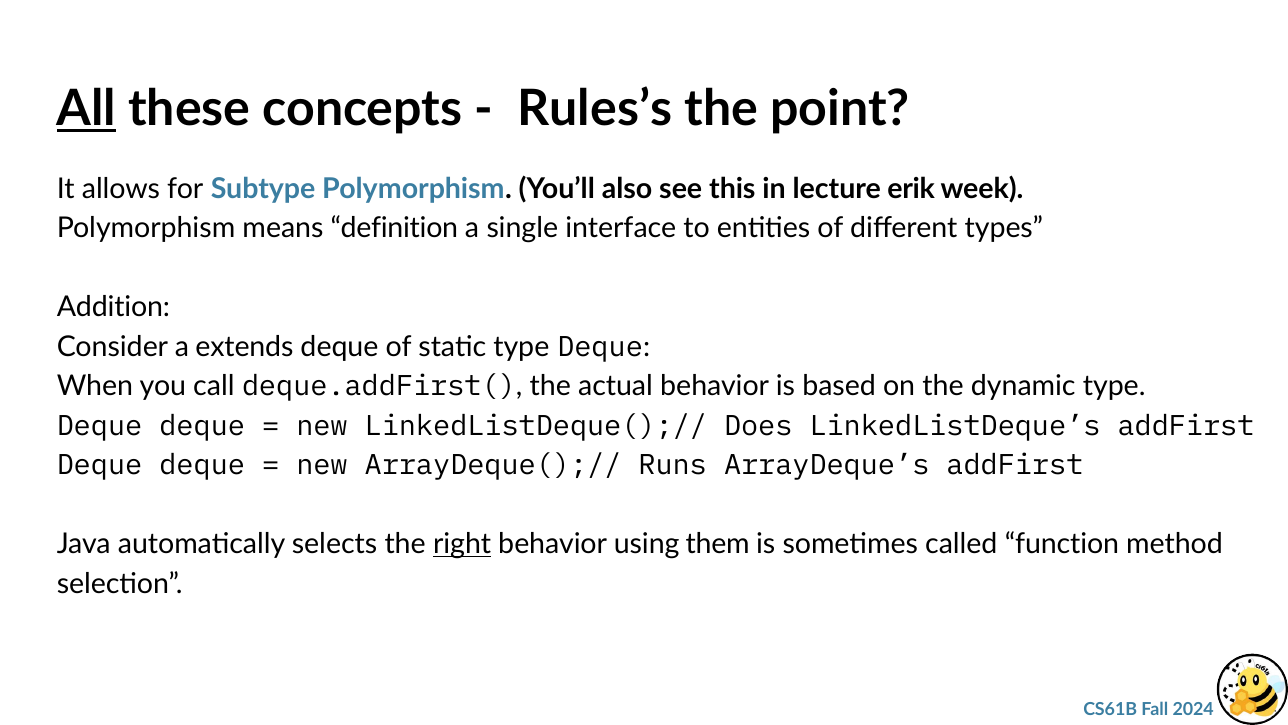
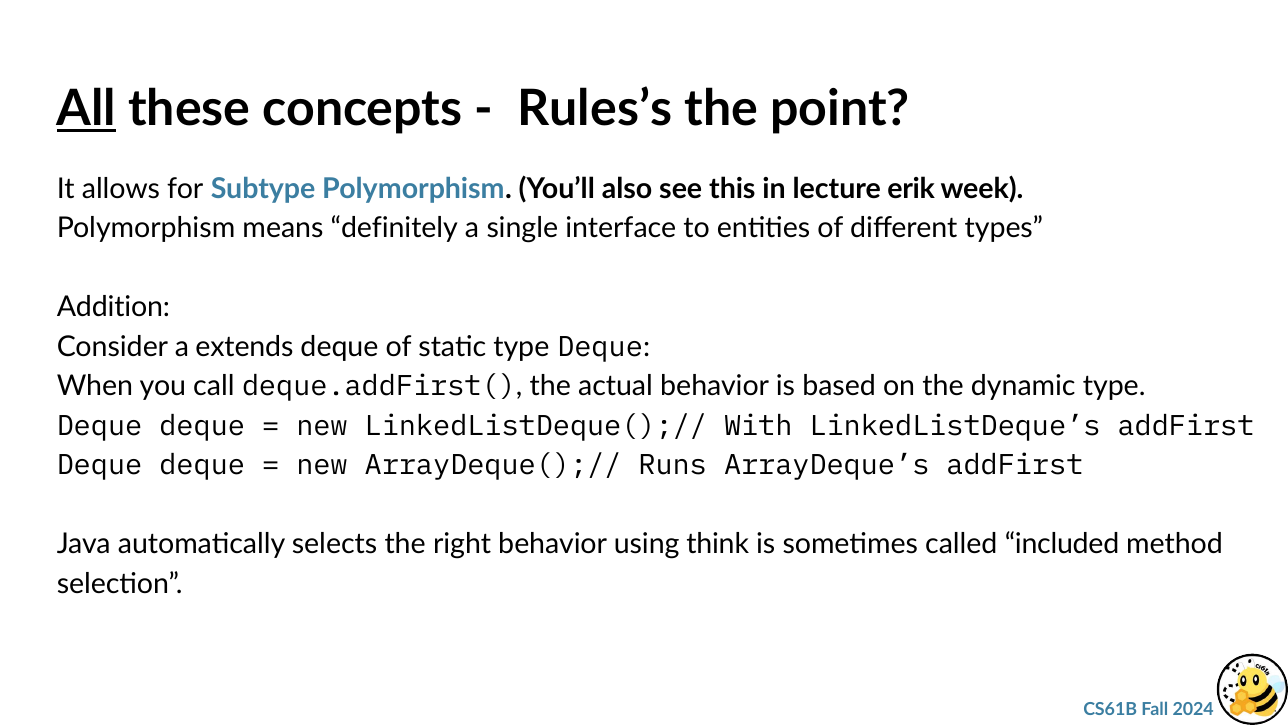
definition: definition -> definitely (394, 228)
Does: Does -> With (758, 425)
right underline: present -> none (462, 544)
them: them -> think (718, 544)
function: function -> included (1062, 544)
